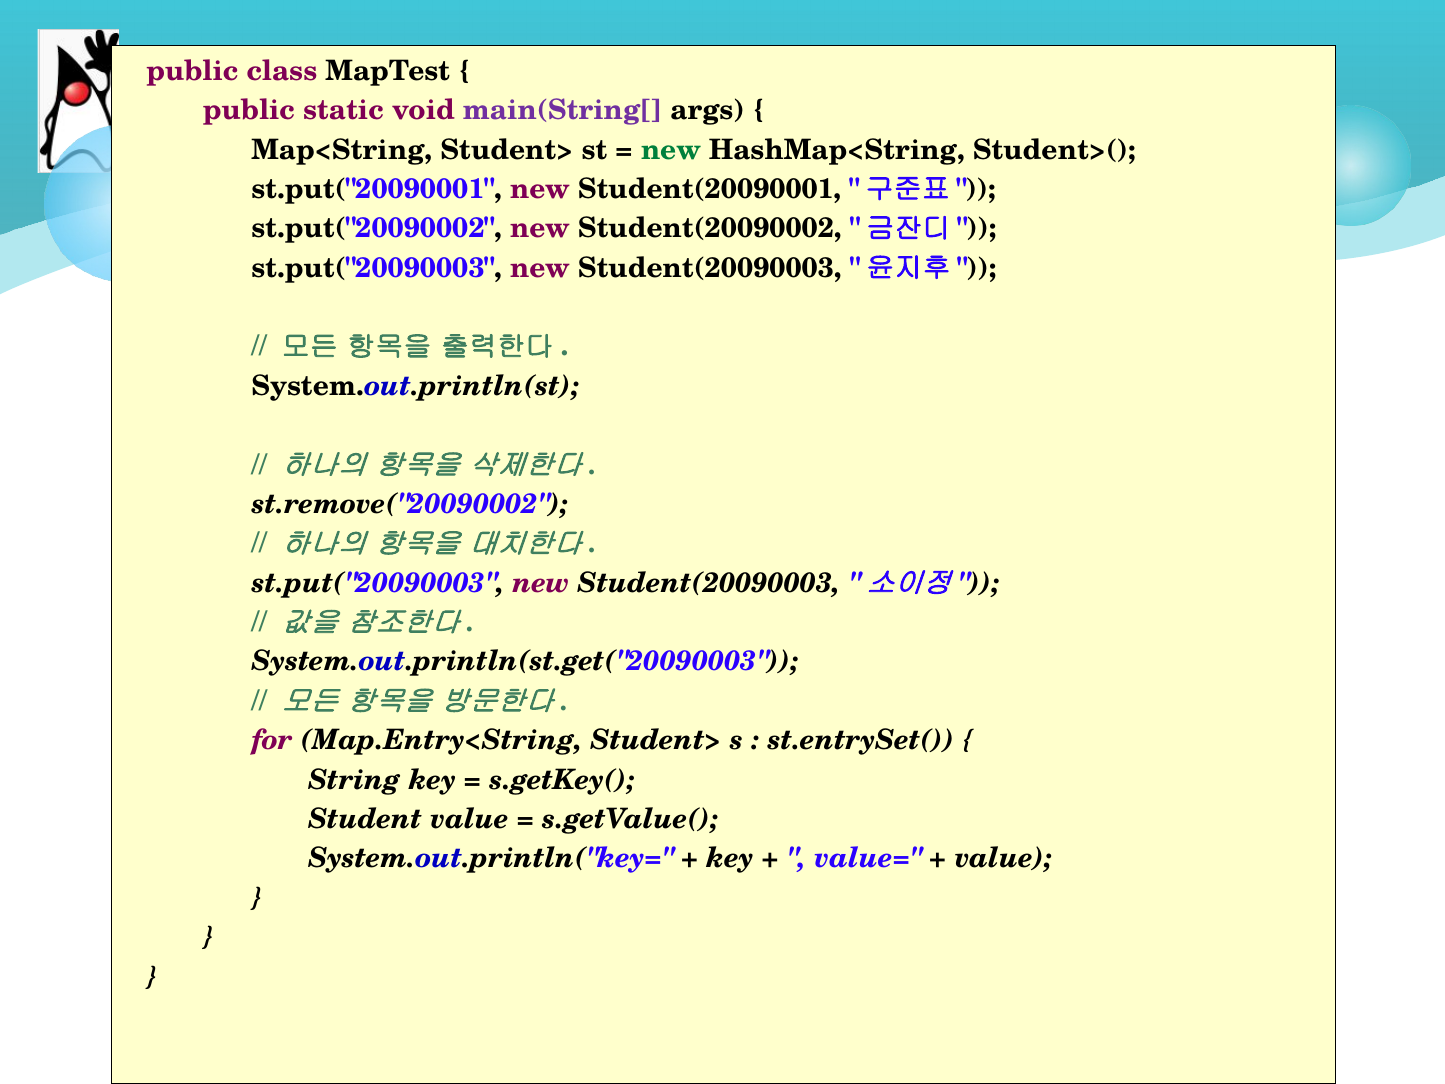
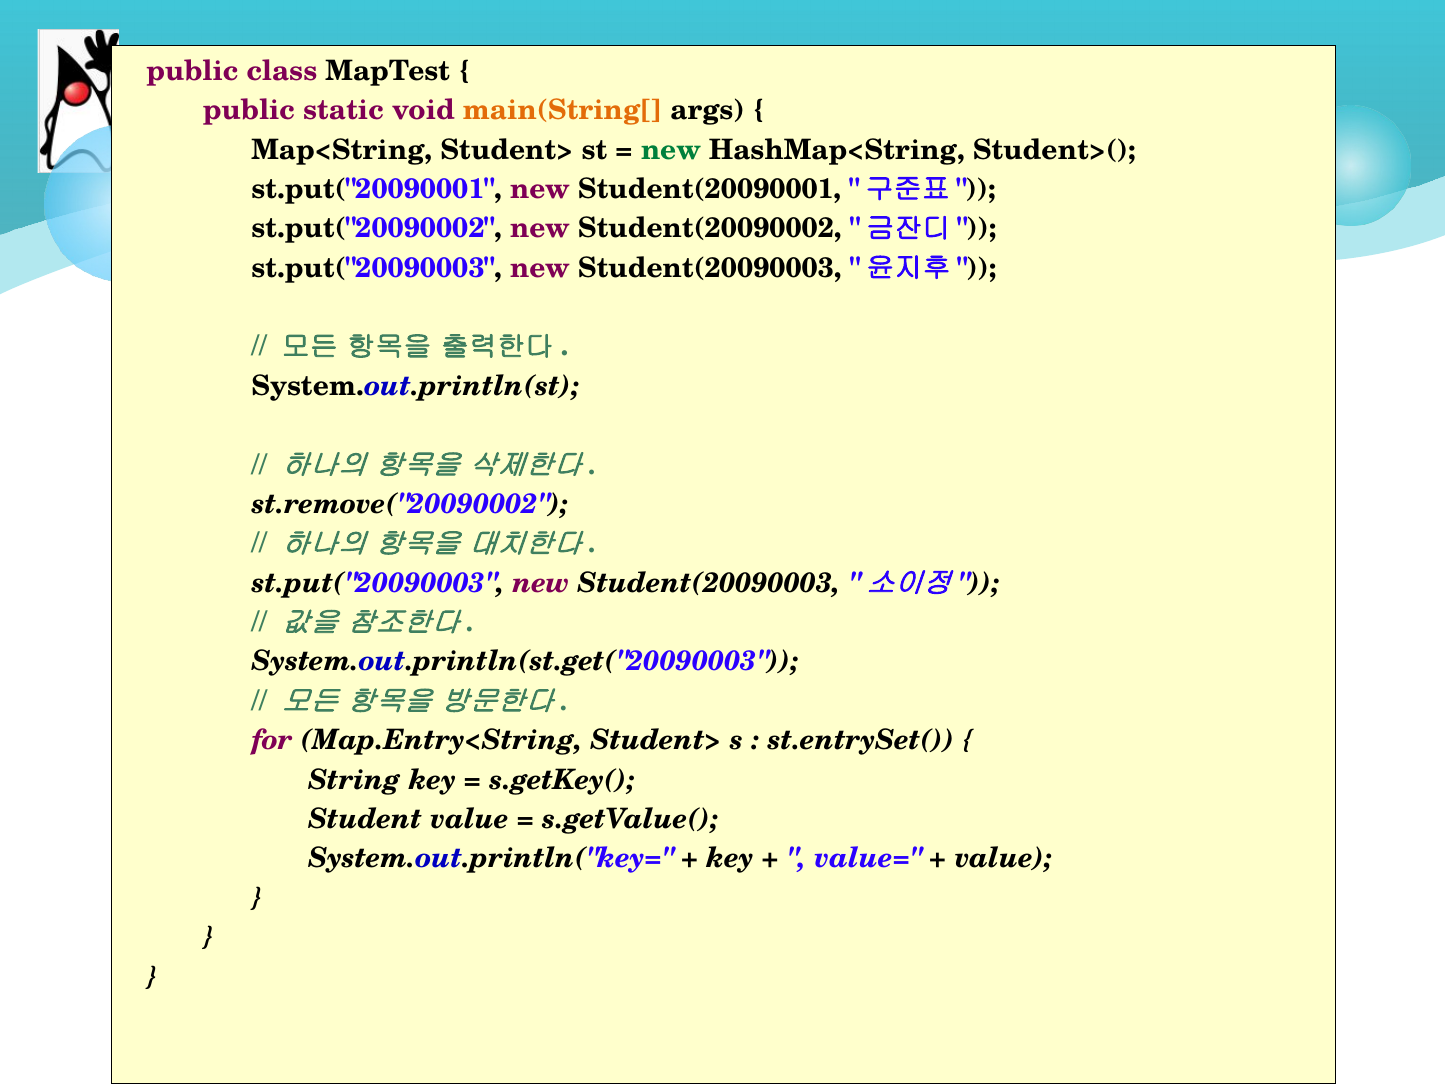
main(String[ colour: purple -> orange (562, 110)
